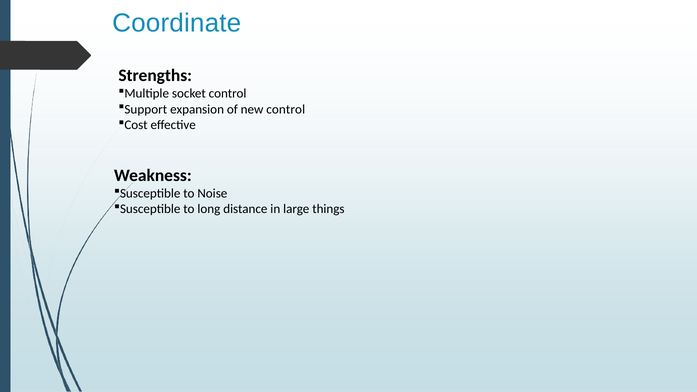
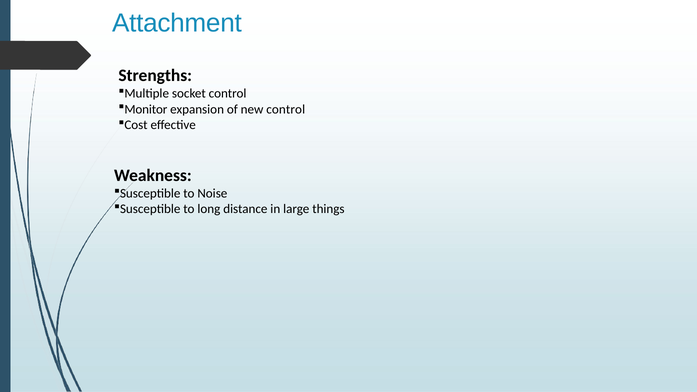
Coordinate: Coordinate -> Attachment (177, 23)
Support: Support -> Monitor (146, 109)
